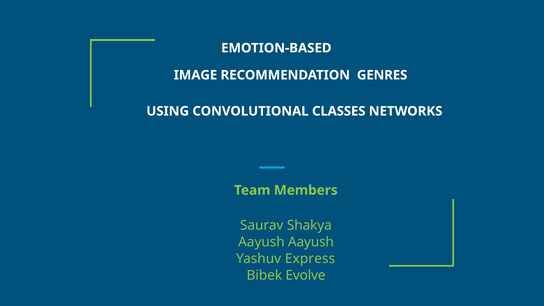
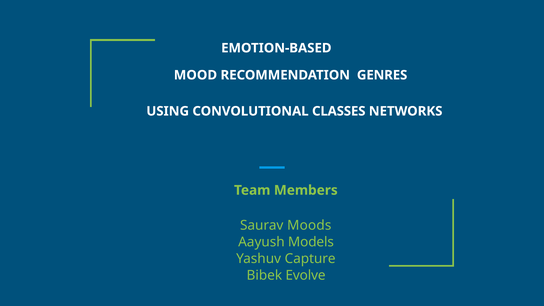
IMAGE: IMAGE -> MOOD (195, 75)
Shakya: Shakya -> Moods (309, 225)
Aayush Aayush: Aayush -> Models (311, 242)
Express: Express -> Capture (310, 259)
